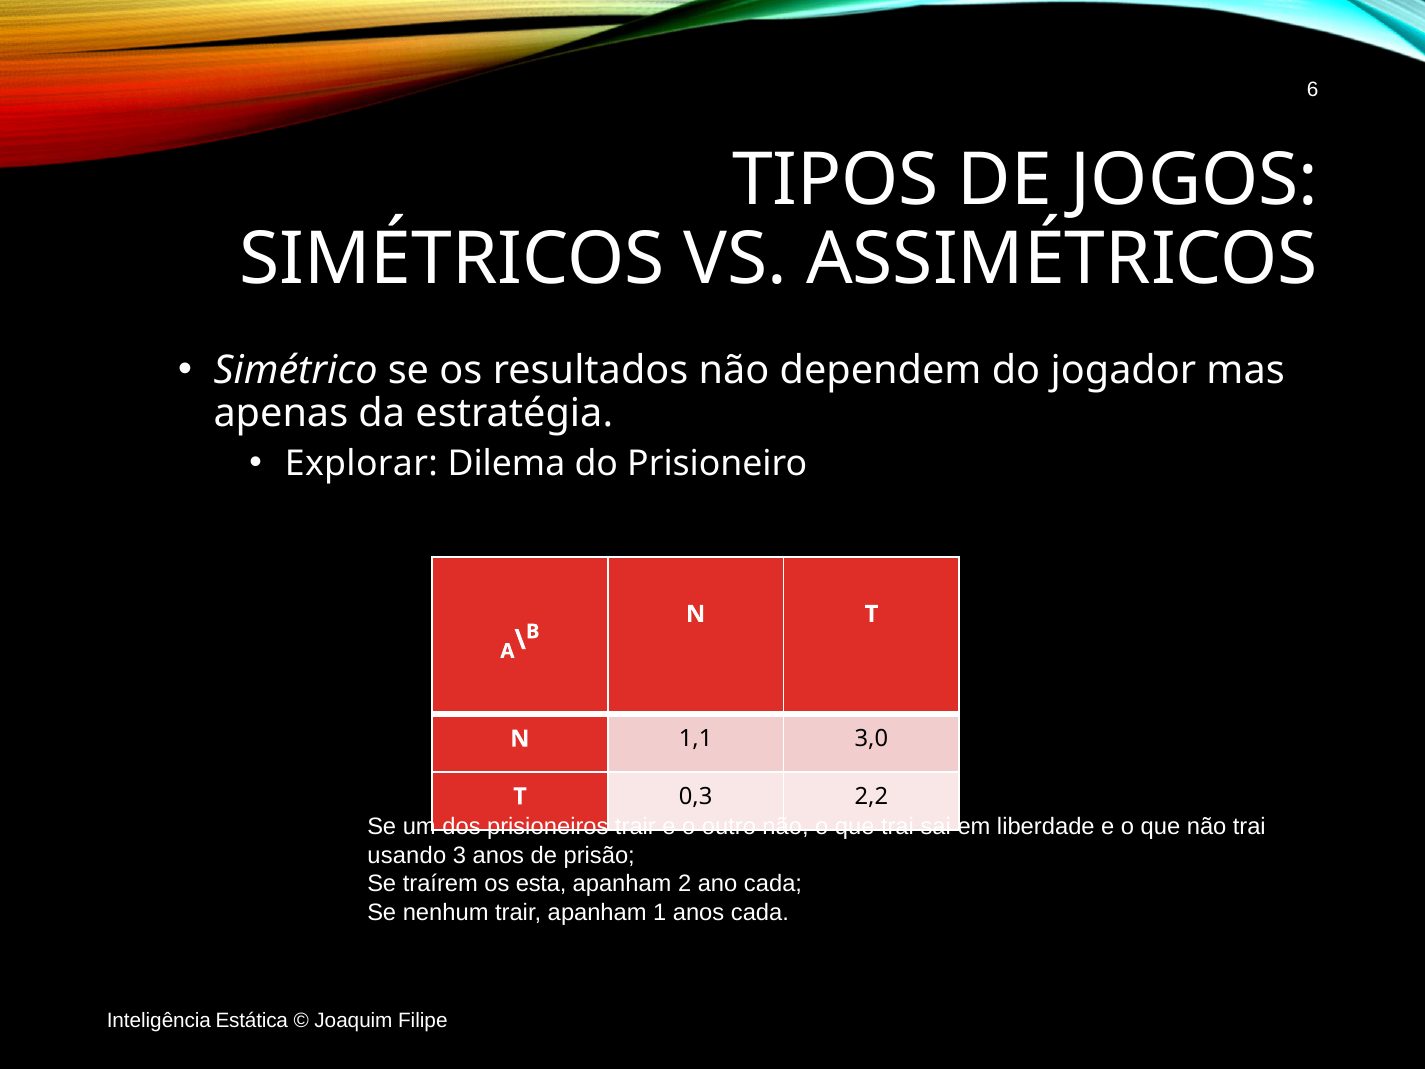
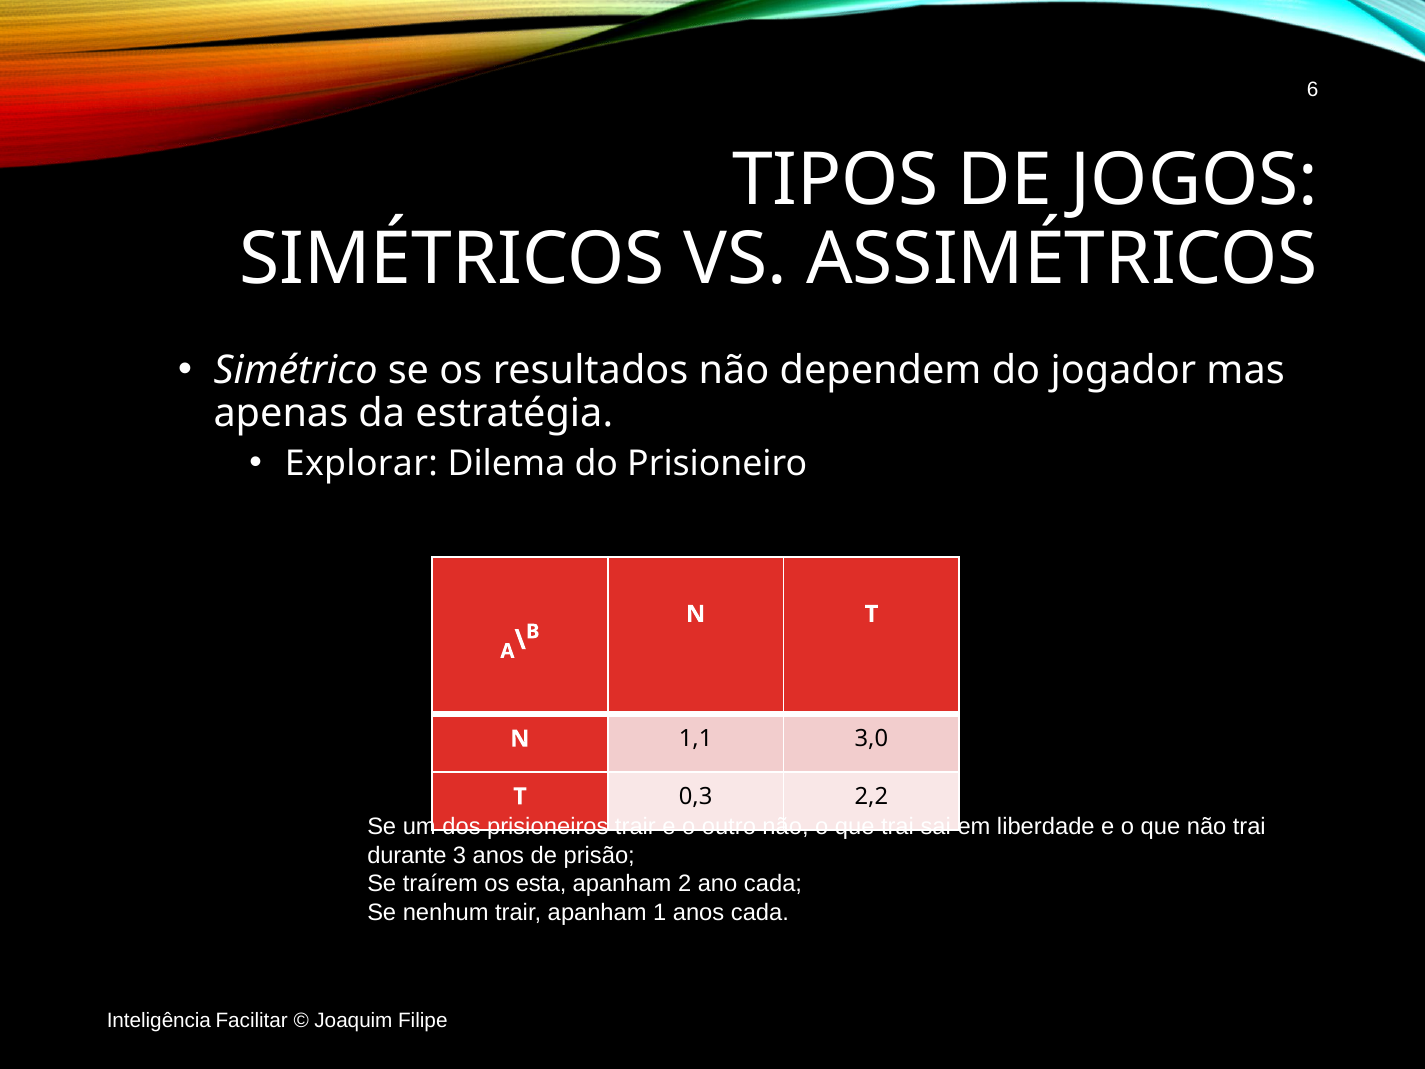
usando: usando -> durante (407, 855)
Estática: Estática -> Facilitar (252, 1020)
